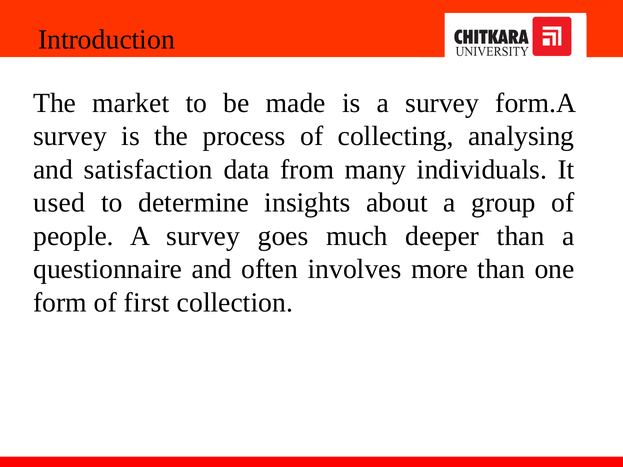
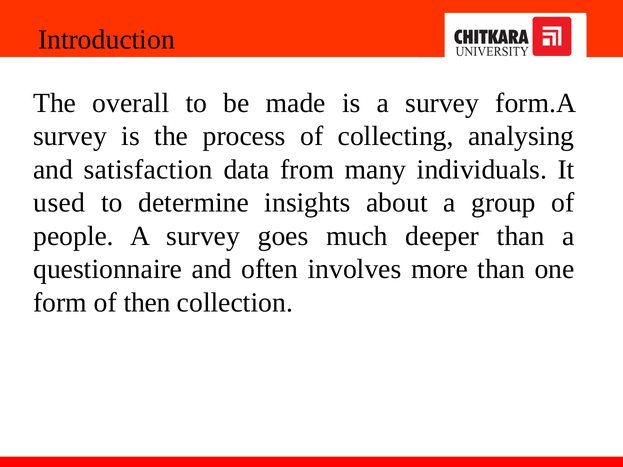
market: market -> overall (131, 103)
first: first -> then (147, 303)
